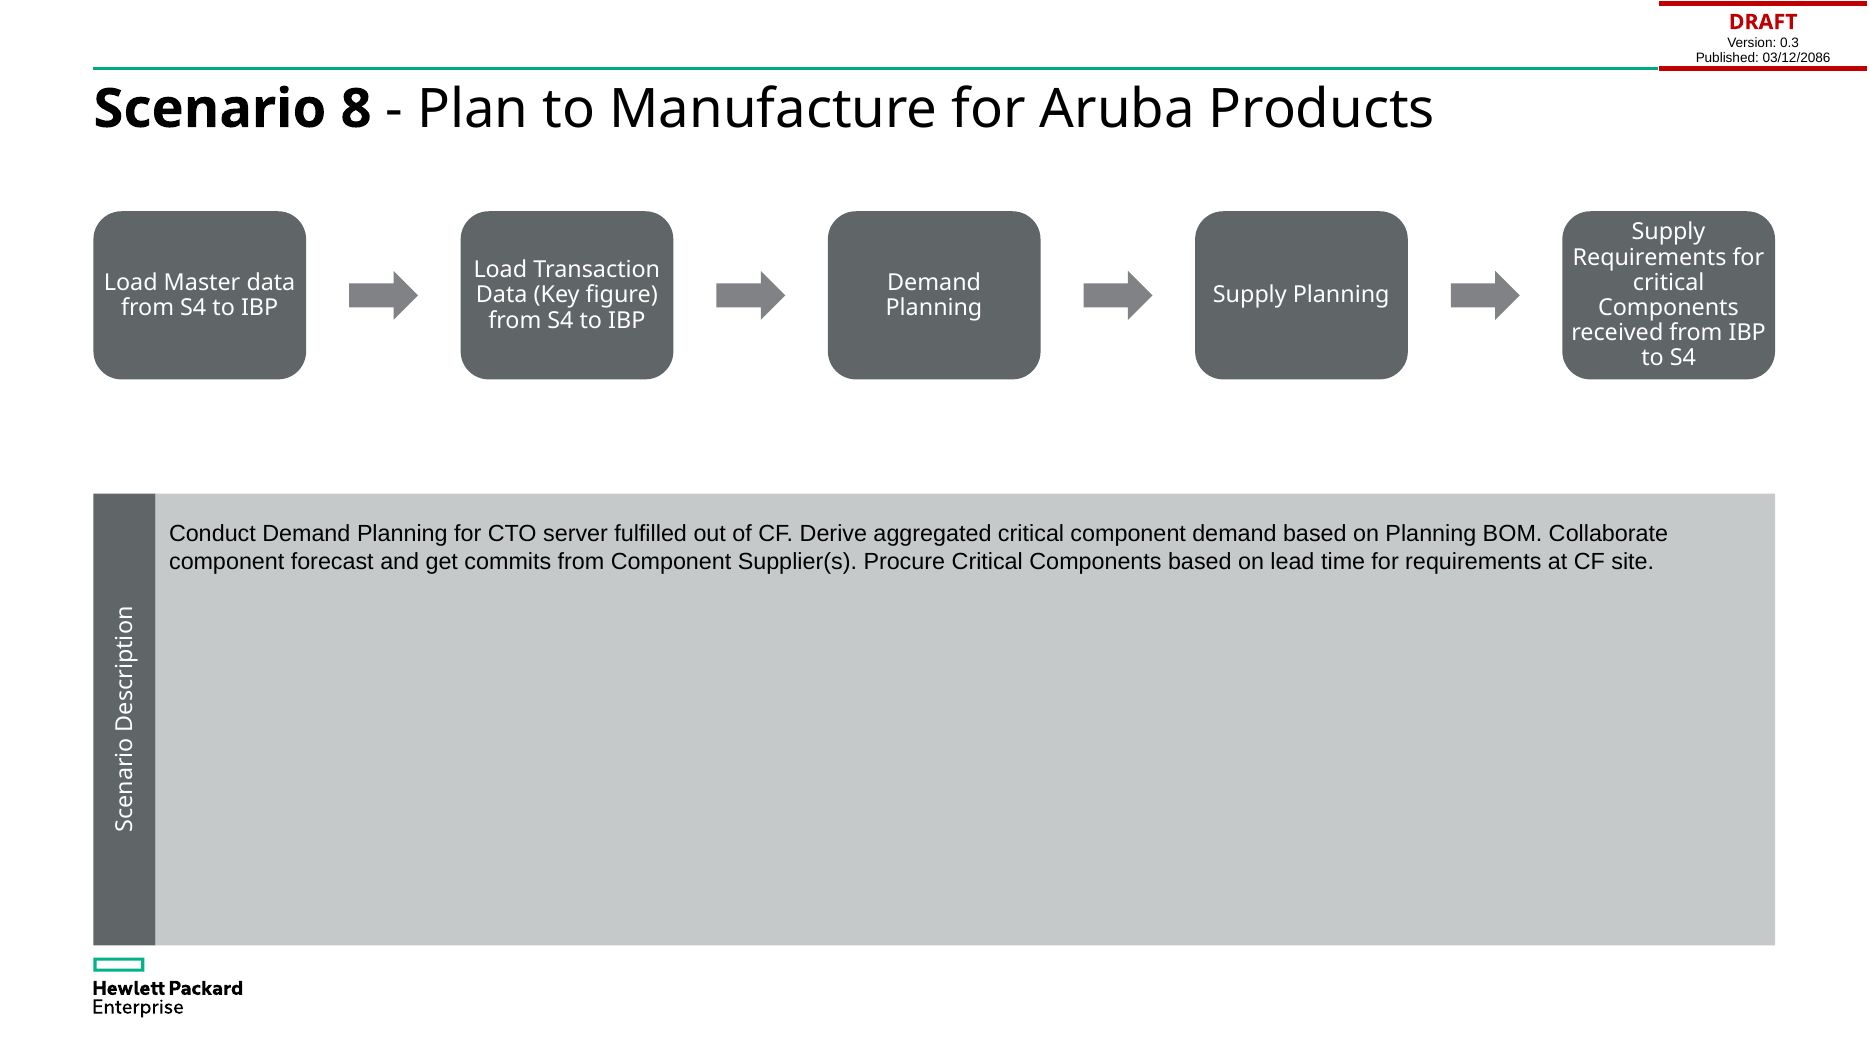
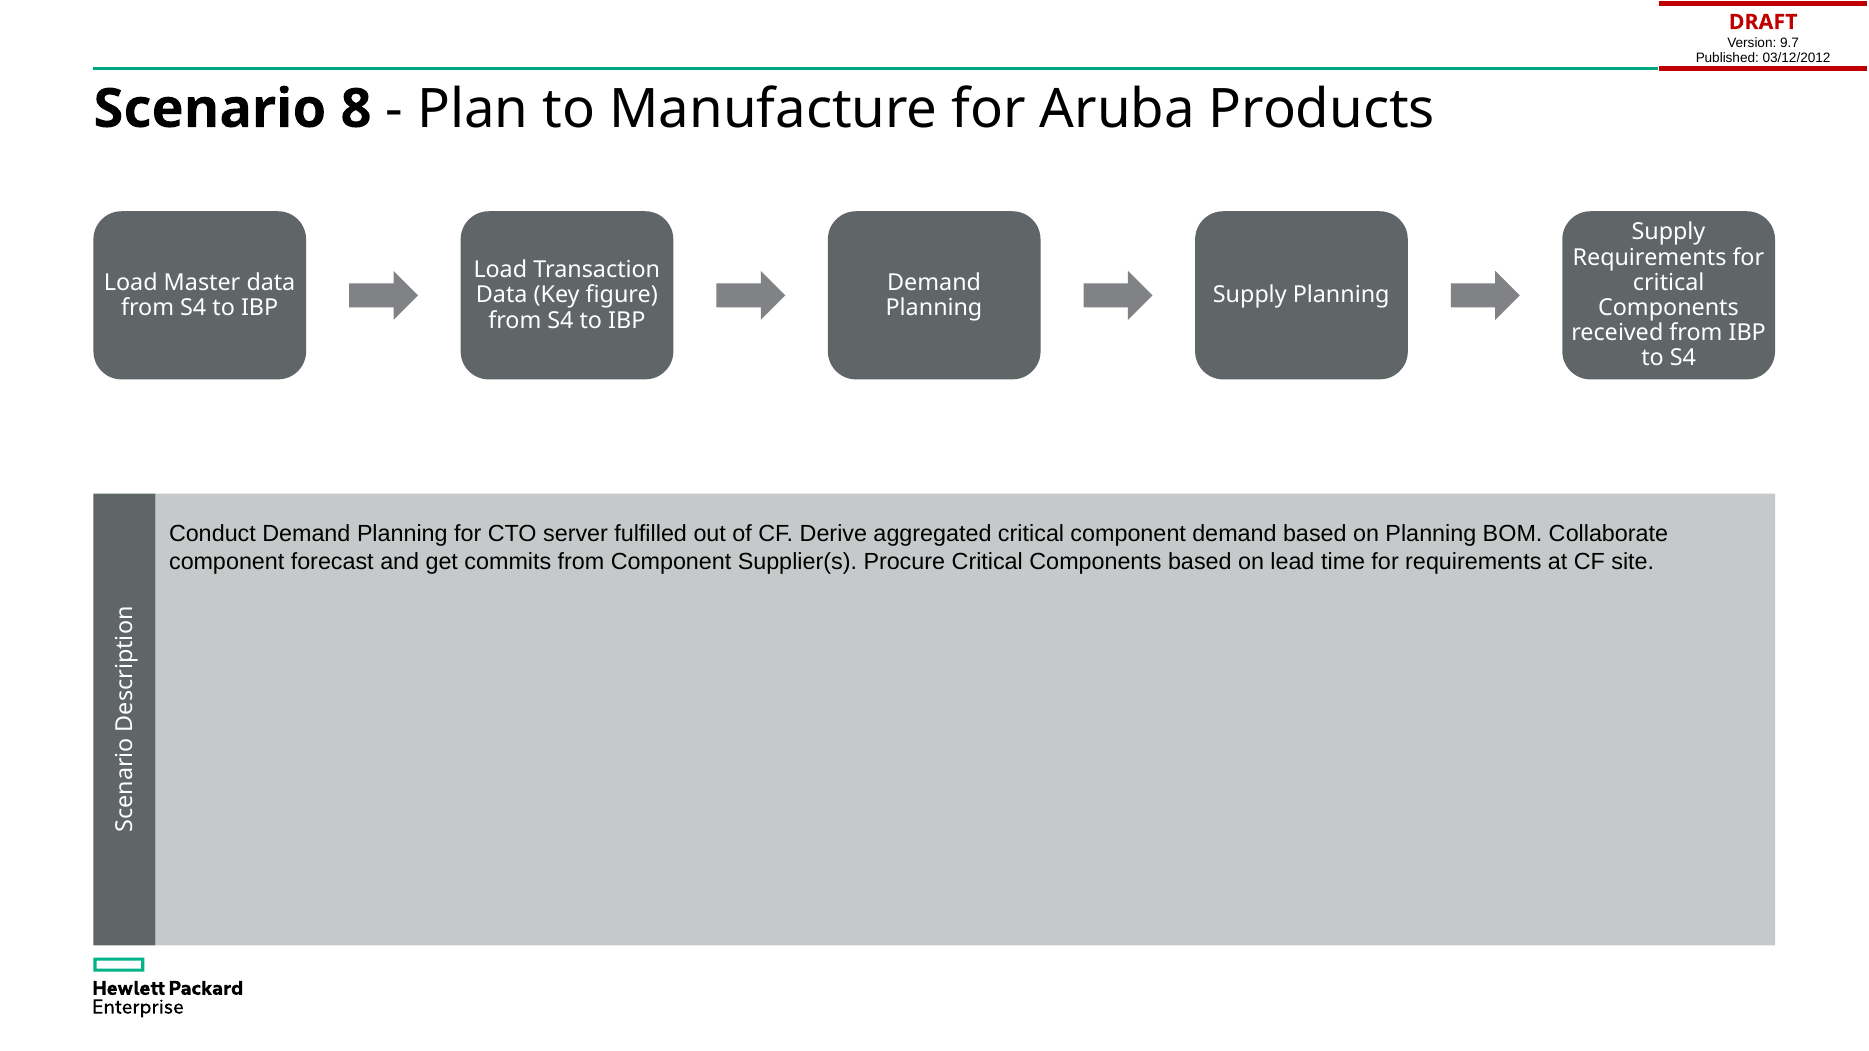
0.3: 0.3 -> 9.7 (1790, 43)
03/12/2086: 03/12/2086 -> 03/12/2012 (1797, 58)
